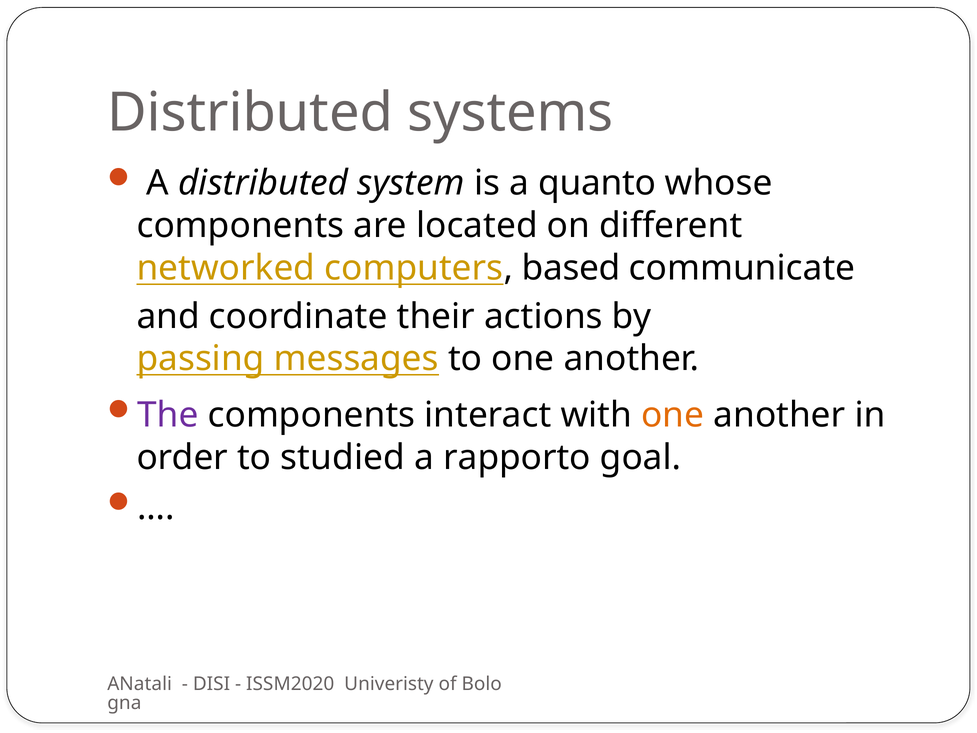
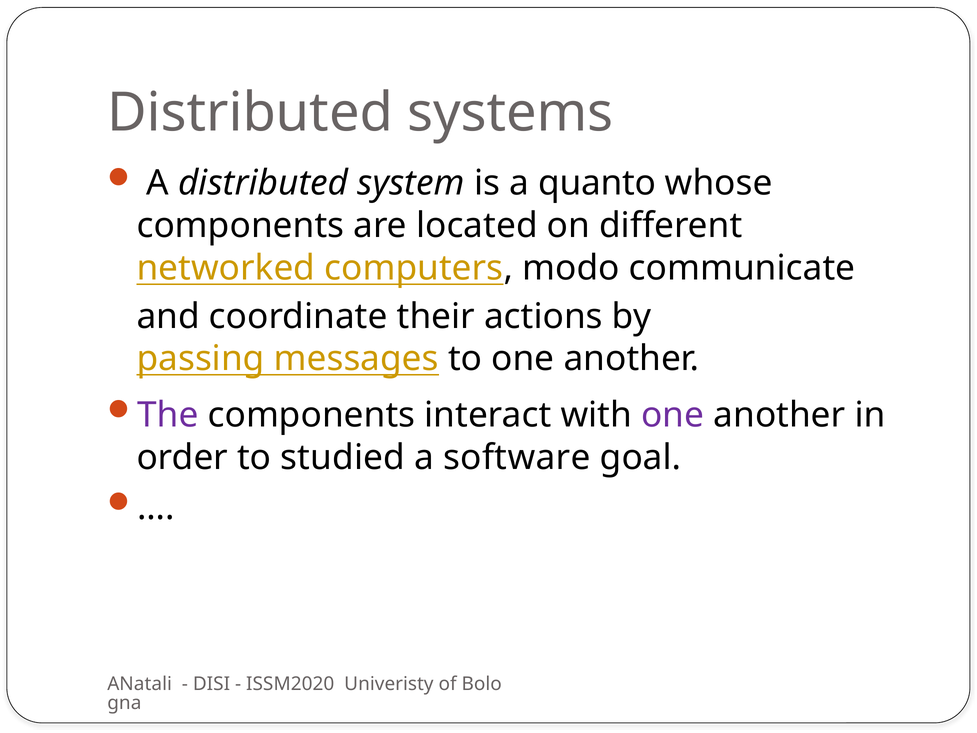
based: based -> modo (571, 268)
one colour: orange -> purple (673, 415)
rapporto: rapporto -> software (517, 457)
